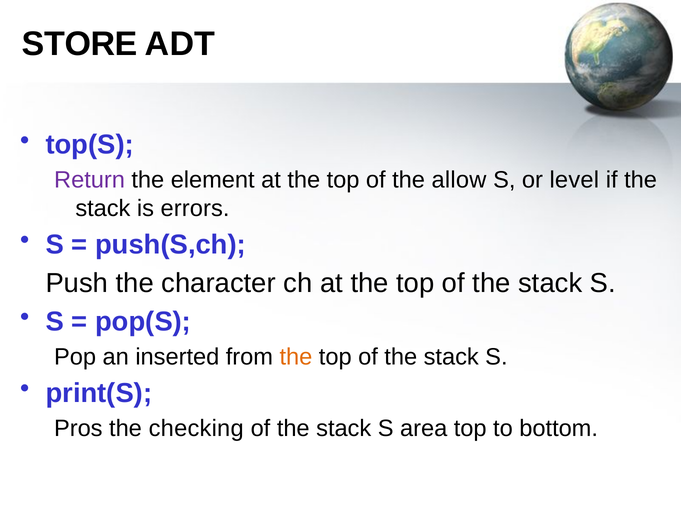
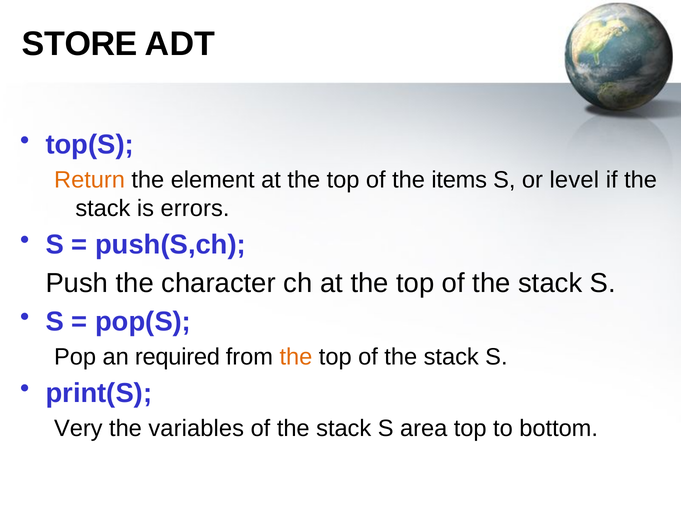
Return colour: purple -> orange (90, 180)
allow: allow -> items (459, 180)
inserted: inserted -> required (177, 357)
Pros: Pros -> Very (78, 428)
checking: checking -> variables (196, 428)
